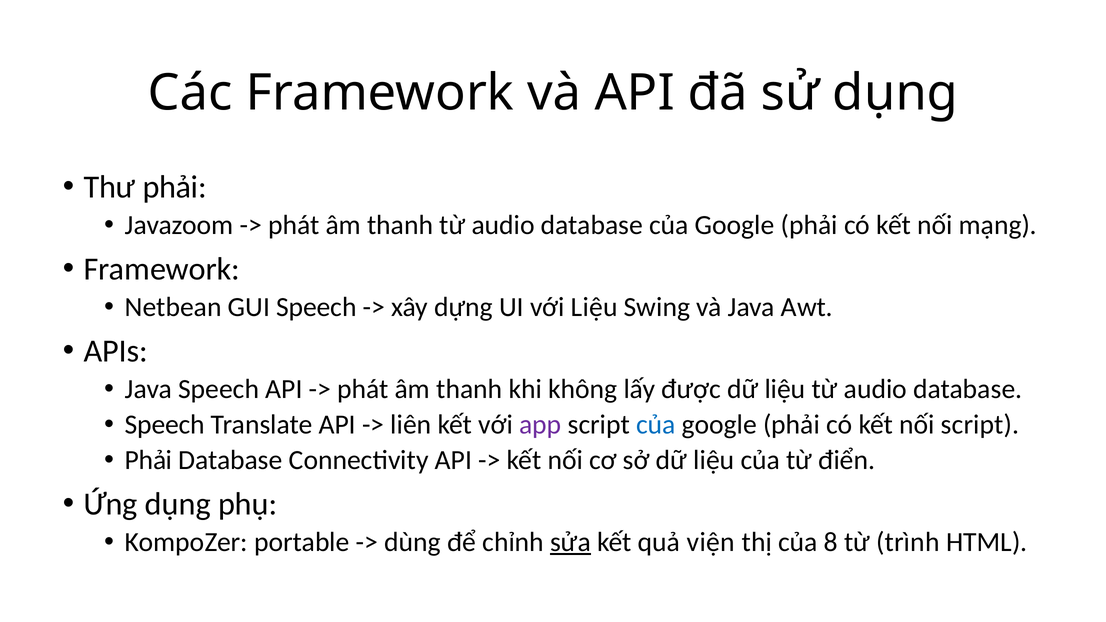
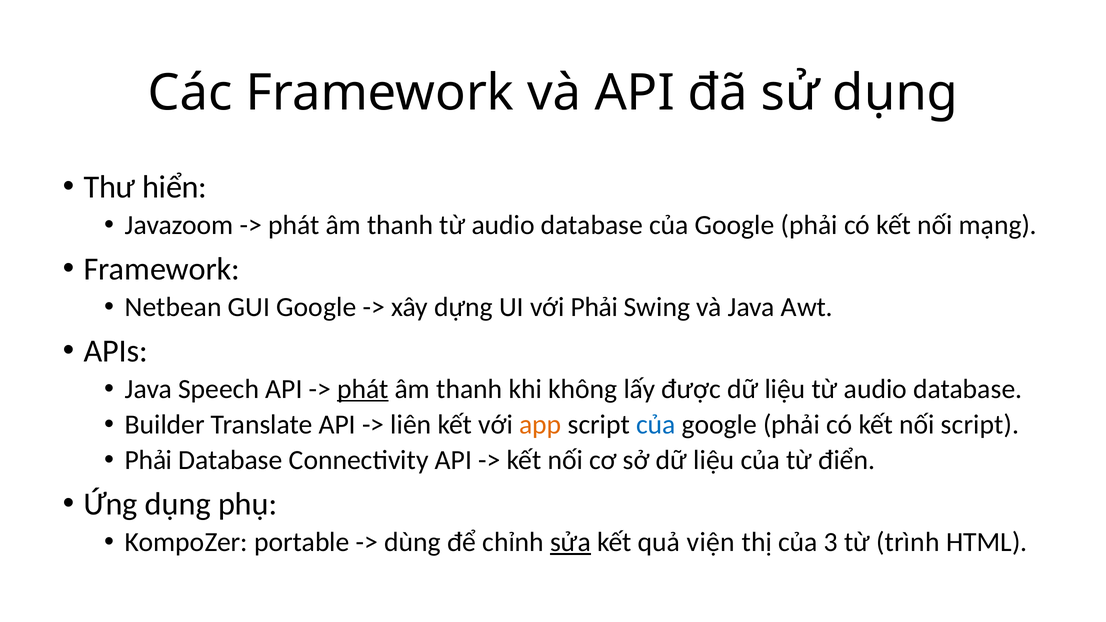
Thư phải: phải -> hiển (175, 187)
GUI Speech: Speech -> Google (316, 307)
với Liệu: Liệu -> Phải (594, 307)
phát underline: none -> present (363, 389)
Speech: Speech -> Builder (165, 425)
app colour: purple -> orange (540, 425)
8: 8 -> 3 (831, 542)
